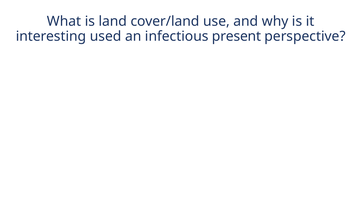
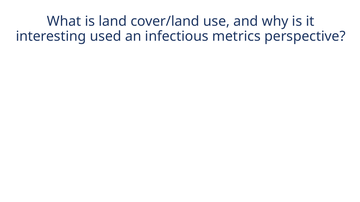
present: present -> metrics (236, 36)
